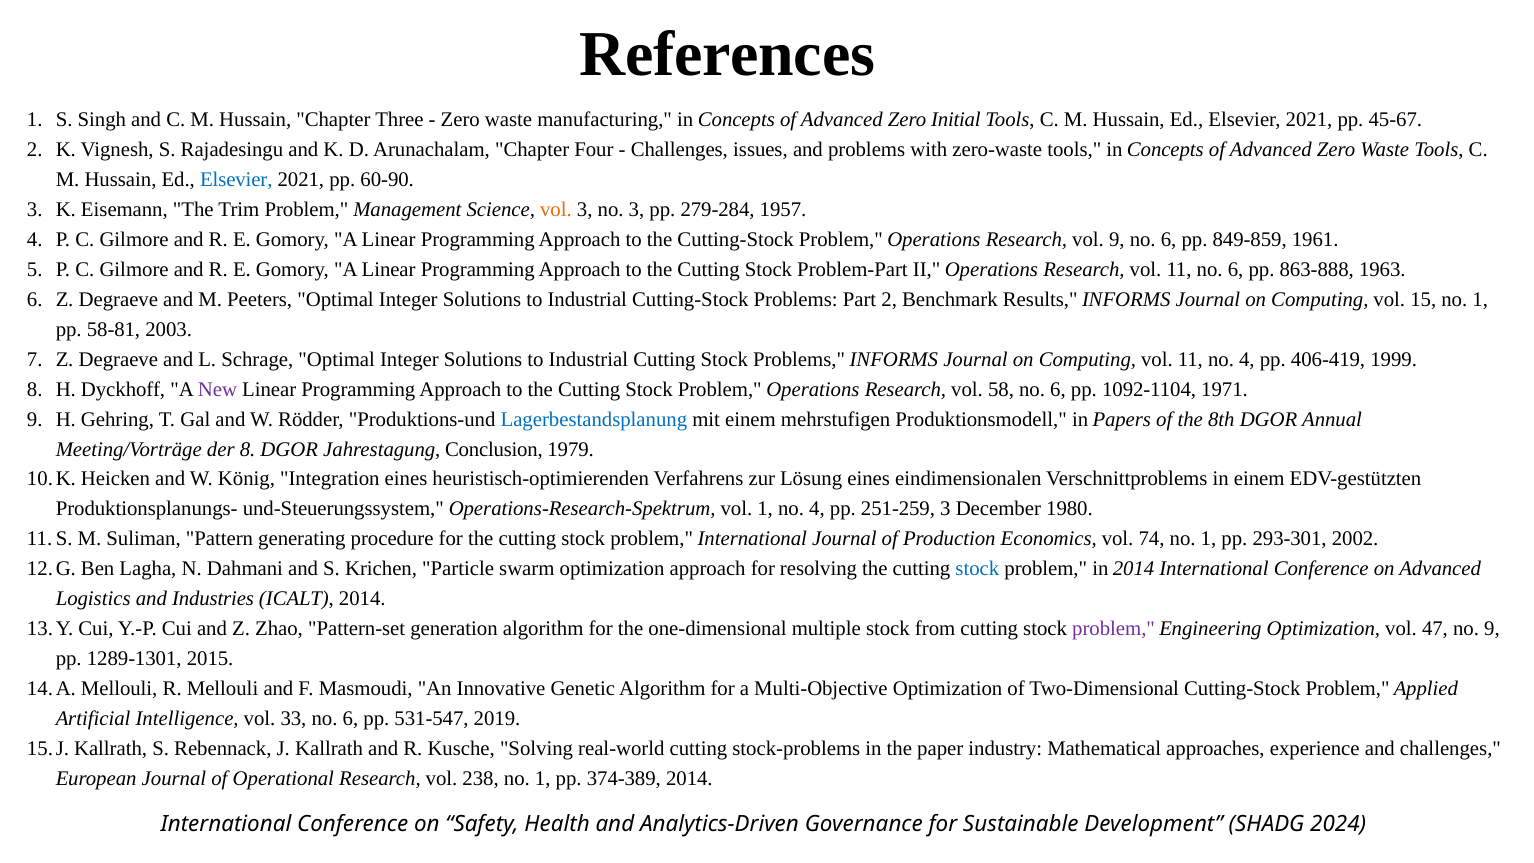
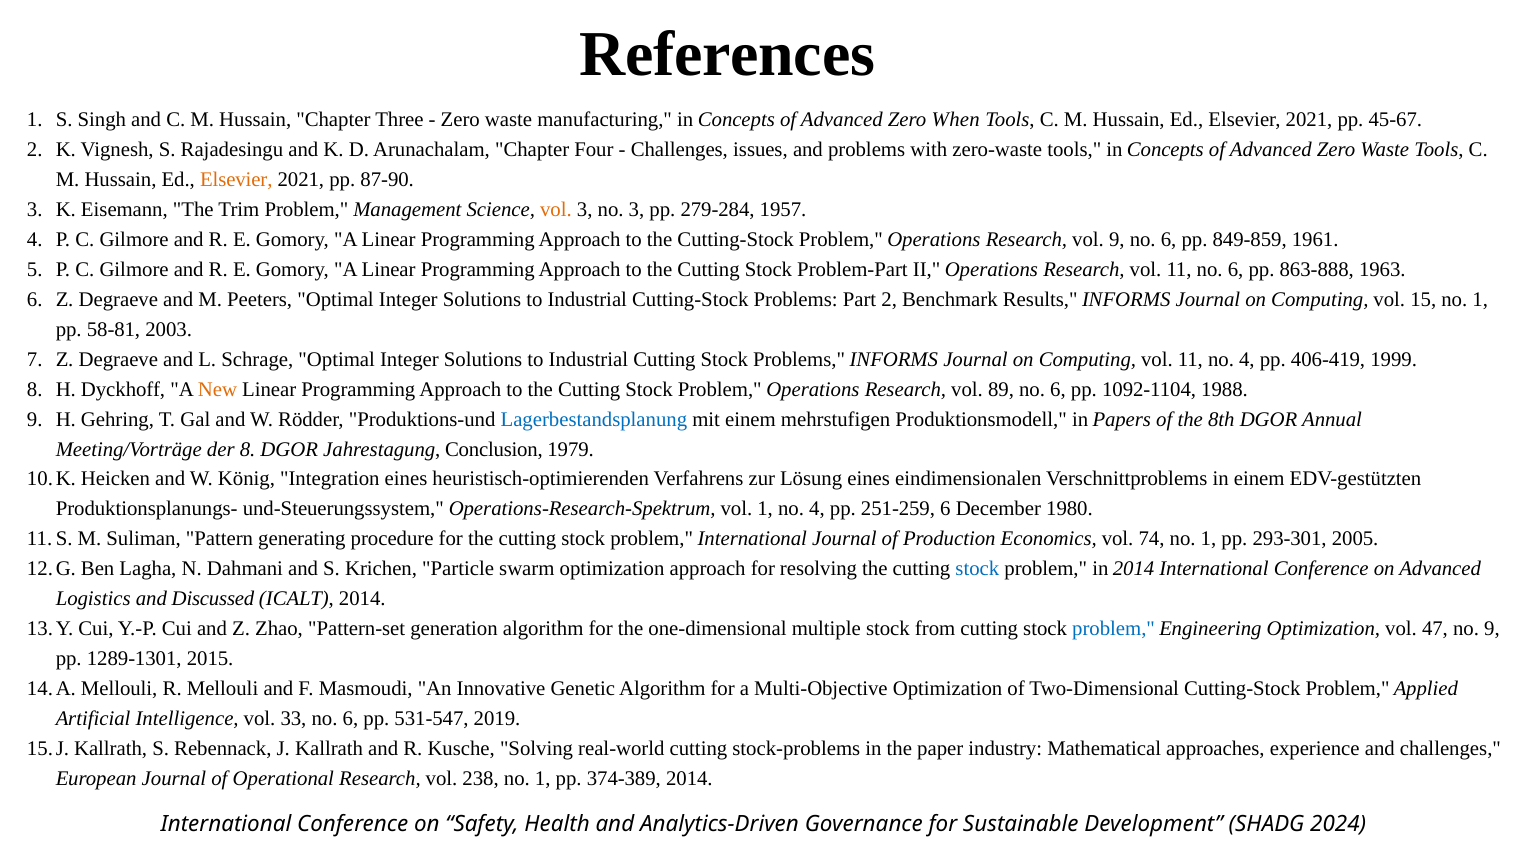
Initial: Initial -> When (956, 120)
Elsevier colour: blue -> orange (236, 180)
60-90: 60-90 -> 87-90 (387, 180)
New colour: purple -> orange (218, 389)
58: 58 -> 89 (1001, 389)
1971: 1971 -> 1988 (1225, 389)
251-259 3: 3 -> 6 (945, 509)
2002: 2002 -> 2005 (1355, 539)
Industries: Industries -> Discussed (213, 599)
problem colour: purple -> blue (1114, 629)
